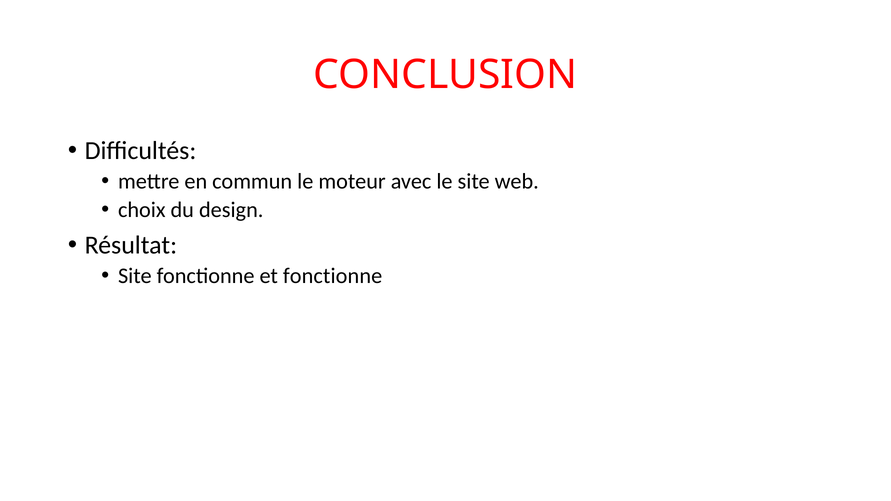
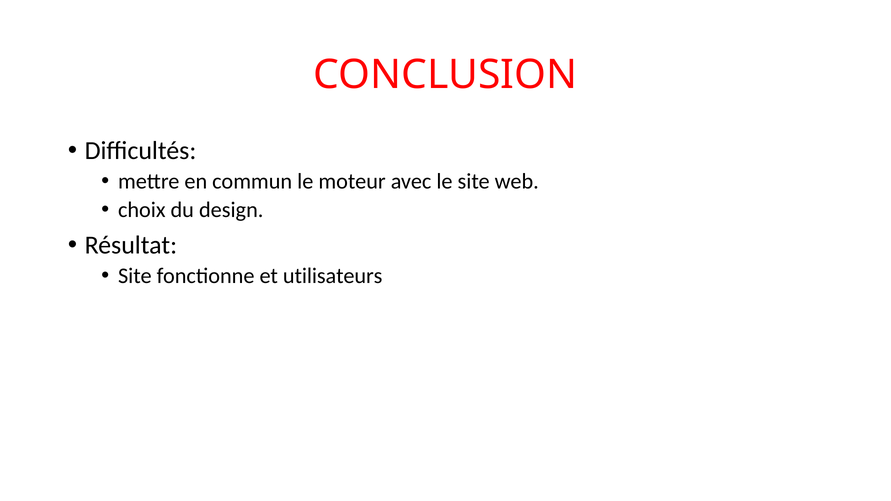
et fonctionne: fonctionne -> utilisateurs (333, 276)
